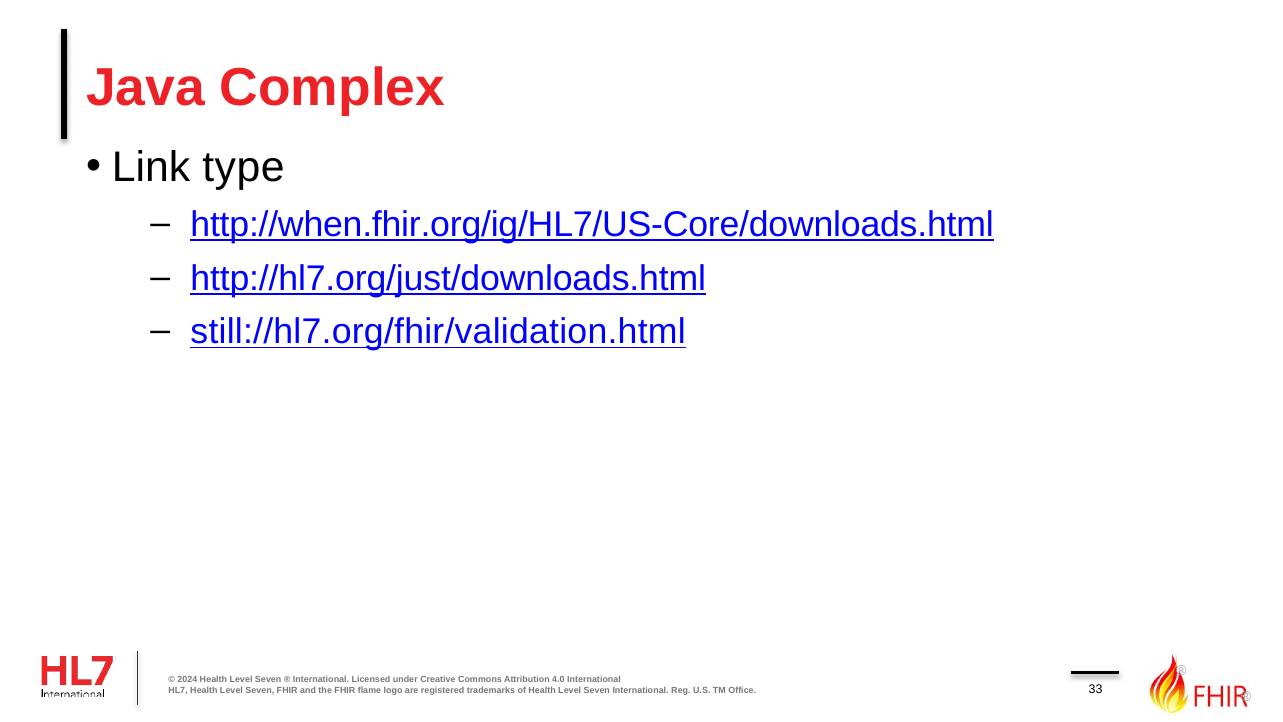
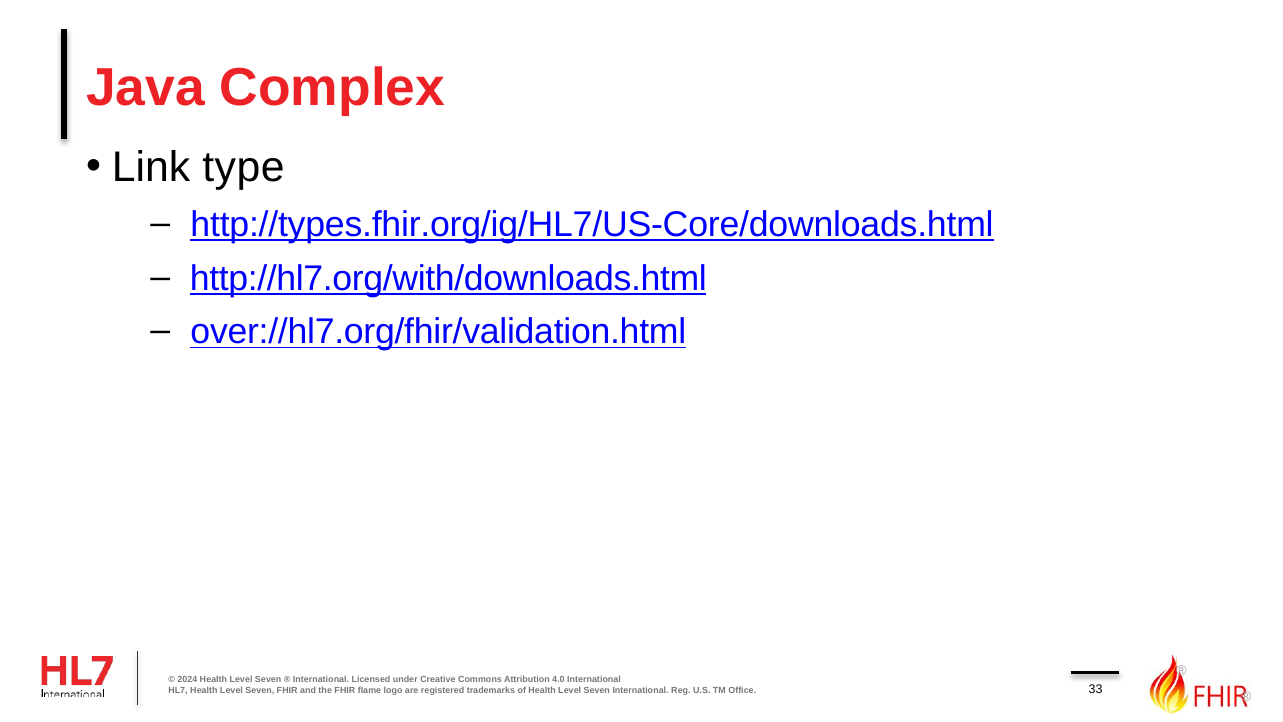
http://when.fhir.org/ig/HL7/US-Core/downloads.html: http://when.fhir.org/ig/HL7/US-Core/downloads.html -> http://types.fhir.org/ig/HL7/US-Core/downloads.html (592, 225)
http://hl7.org/just/downloads.html: http://hl7.org/just/downloads.html -> http://hl7.org/with/downloads.html (448, 278)
still://hl7.org/fhir/validation.html: still://hl7.org/fhir/validation.html -> over://hl7.org/fhir/validation.html (438, 332)
